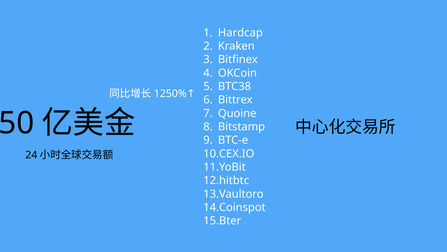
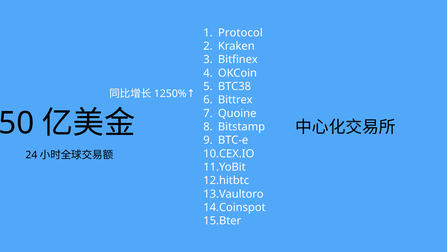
Hardcap: Hardcap -> Protocol (240, 33)
